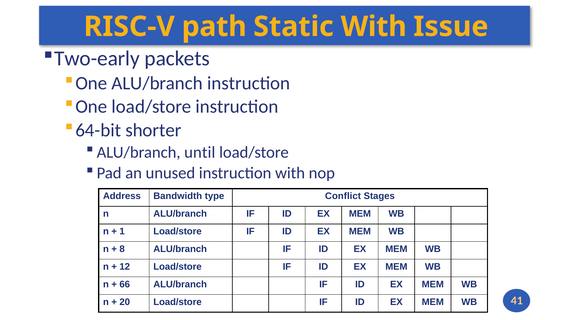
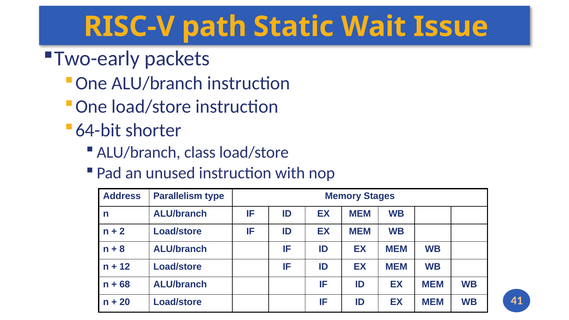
Static With: With -> Wait (374, 27)
until: until -> class (200, 152)
Bandwidth: Bandwidth -> Parallelism (178, 196)
Conflict: Conflict -> Memory (343, 196)
1: 1 -> 2 (122, 231)
66: 66 -> 68 (125, 284)
